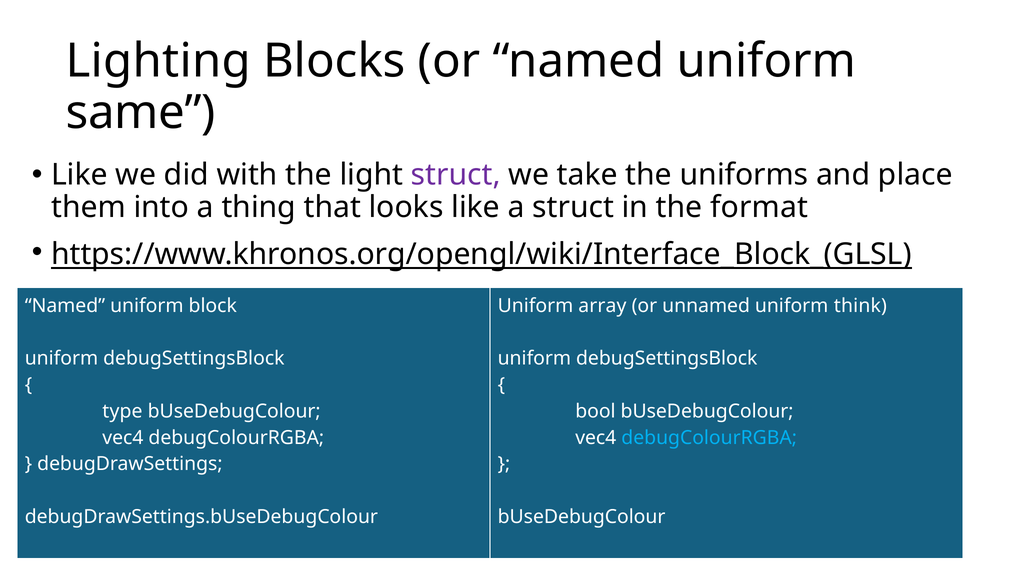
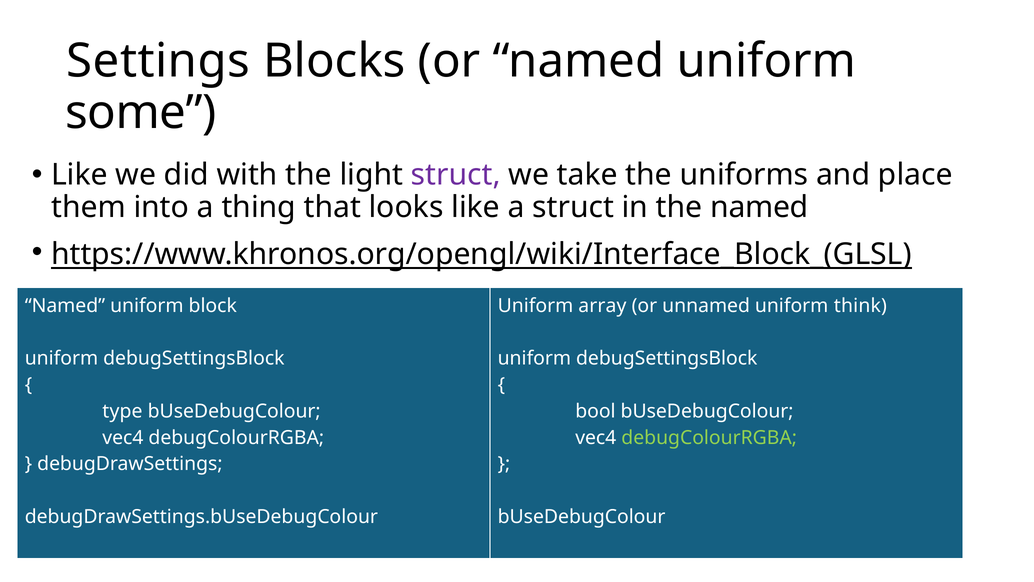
Lighting: Lighting -> Settings (158, 61)
same: same -> some (141, 112)
the format: format -> named (759, 207)
debugColourRGBA colour: light blue -> light green (709, 437)
